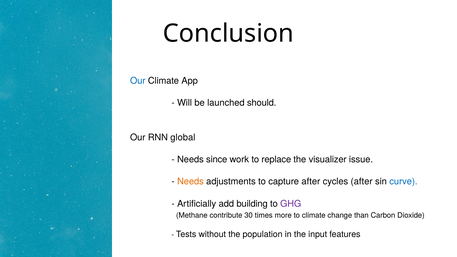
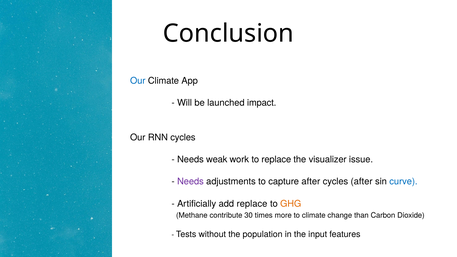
should: should -> impact (262, 103)
RNN global: global -> cycles (183, 137)
since: since -> weak (217, 160)
Needs colour: orange -> purple (190, 182)
add building: building -> replace (252, 204)
GHG colour: purple -> orange (291, 204)
